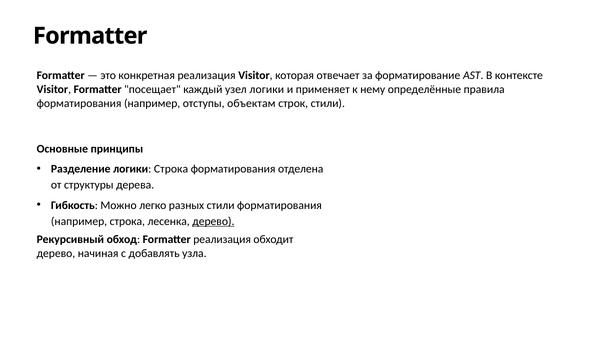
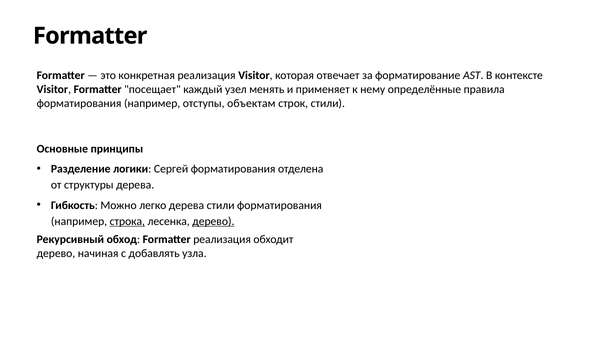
узел логики: логики -> менять (267, 89)
логики Строка: Строка -> Сергей (171, 169)
легко разных: разных -> дерева (186, 205)
строка underline: none -> present (127, 221)
